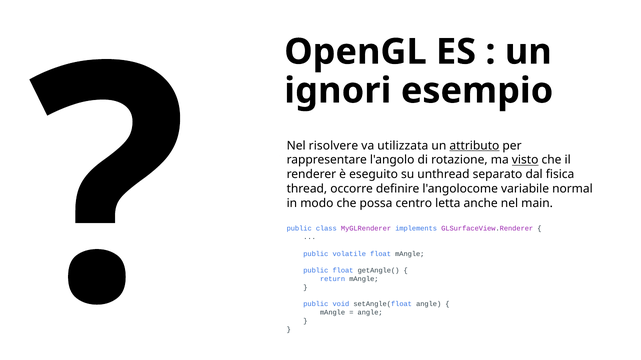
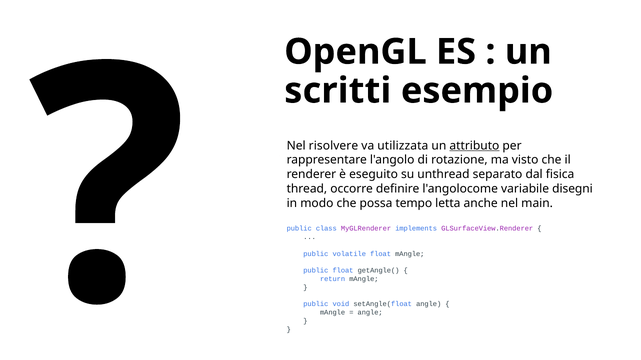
ignori: ignori -> scritti (338, 91)
visto underline: present -> none (525, 160)
normal: normal -> disegni (572, 189)
centro: centro -> tempo (414, 203)
